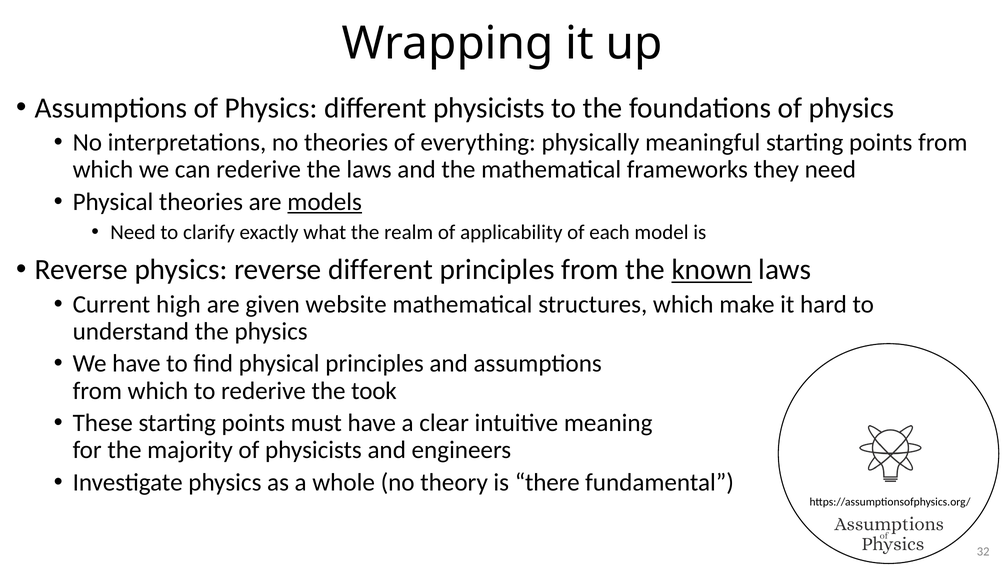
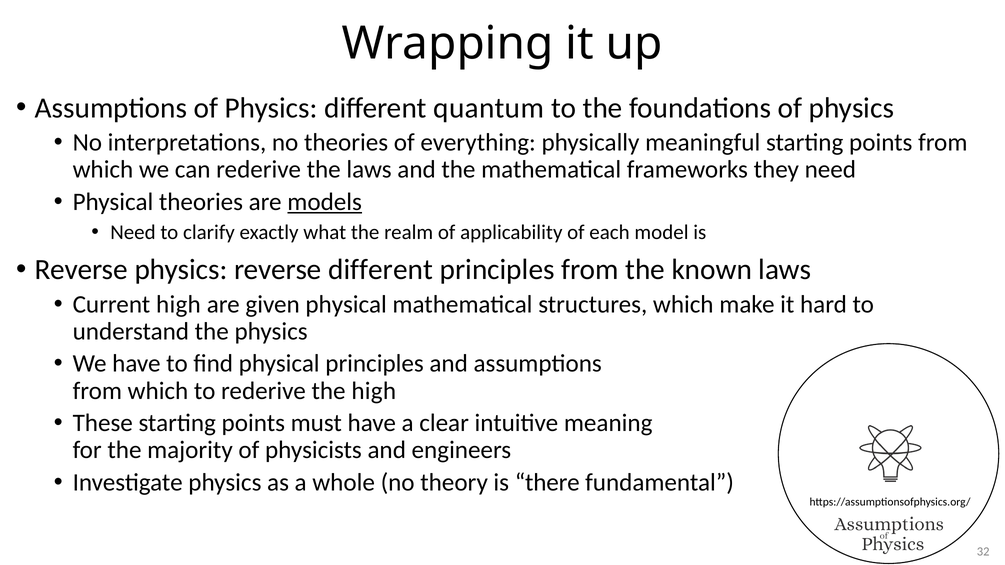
different physicists: physicists -> quantum (489, 108)
known underline: present -> none (712, 270)
given website: website -> physical (346, 304)
the took: took -> high (374, 391)
